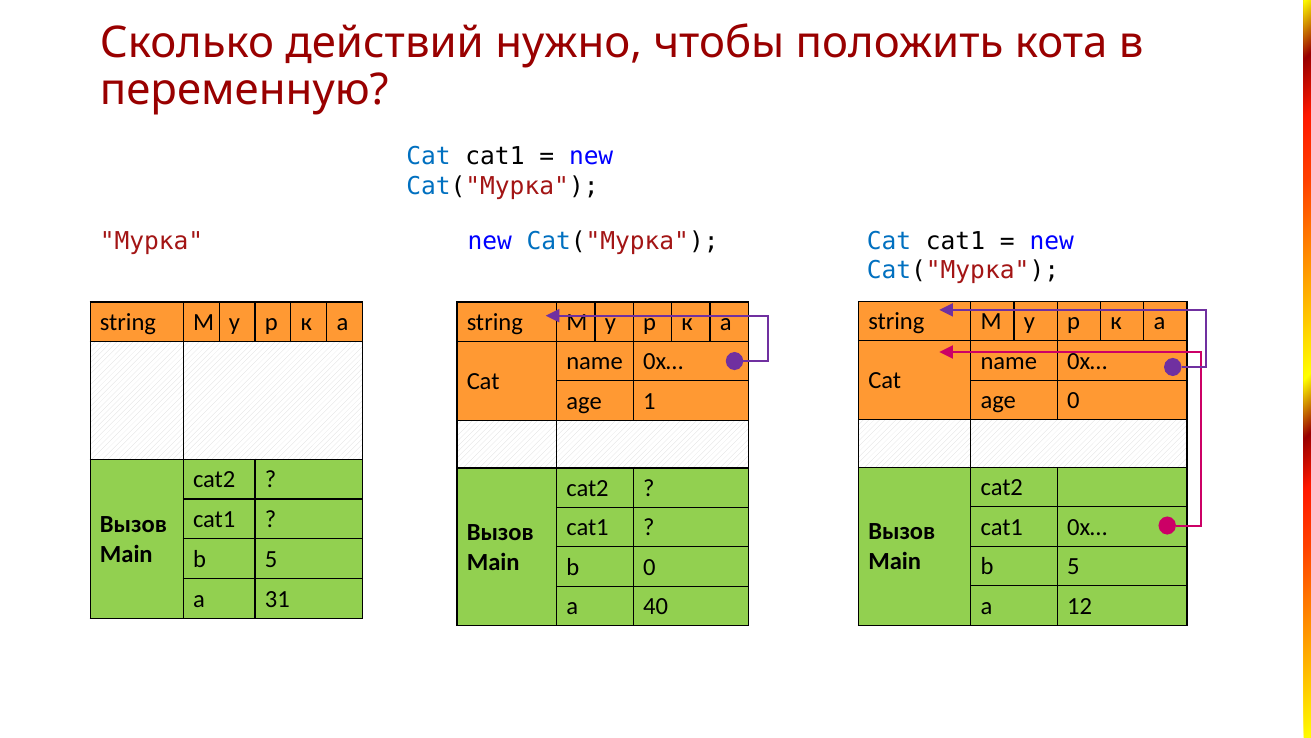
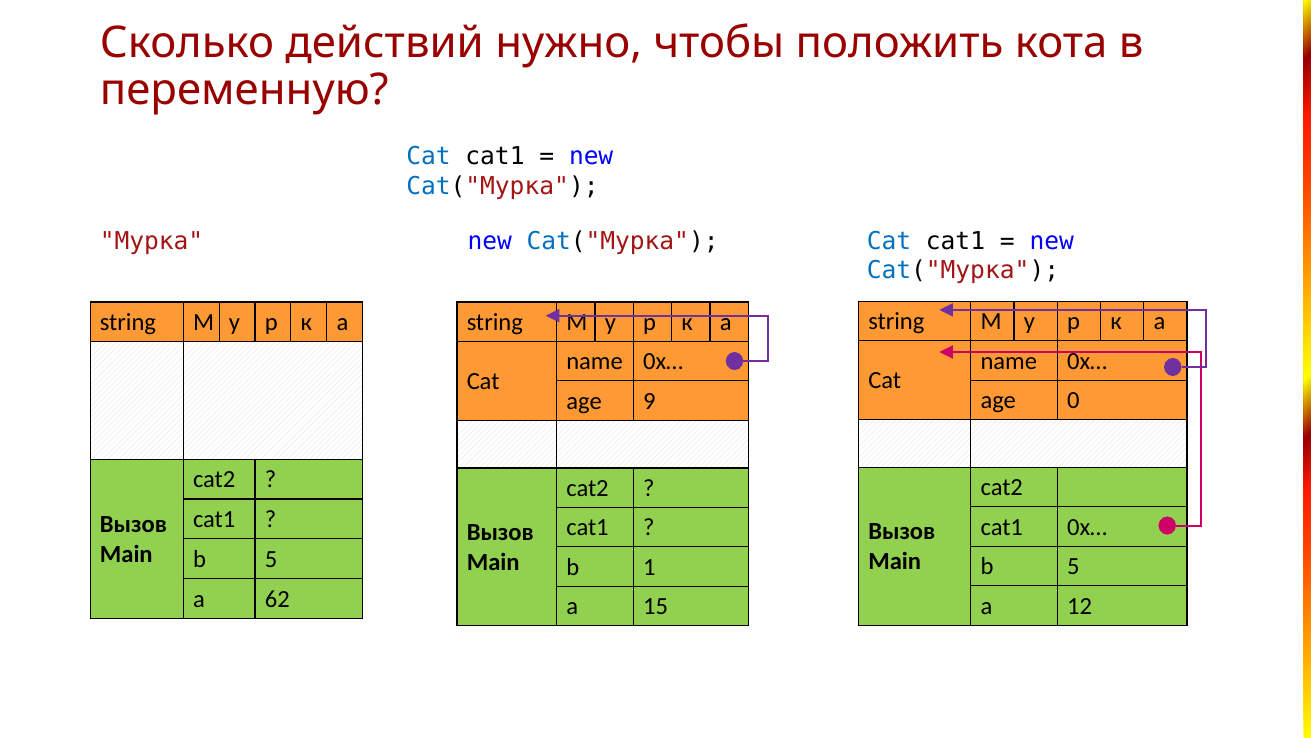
1: 1 -> 9 (649, 401)
b 0: 0 -> 1 (649, 567)
31: 31 -> 62 (277, 599)
40: 40 -> 15 (656, 606)
